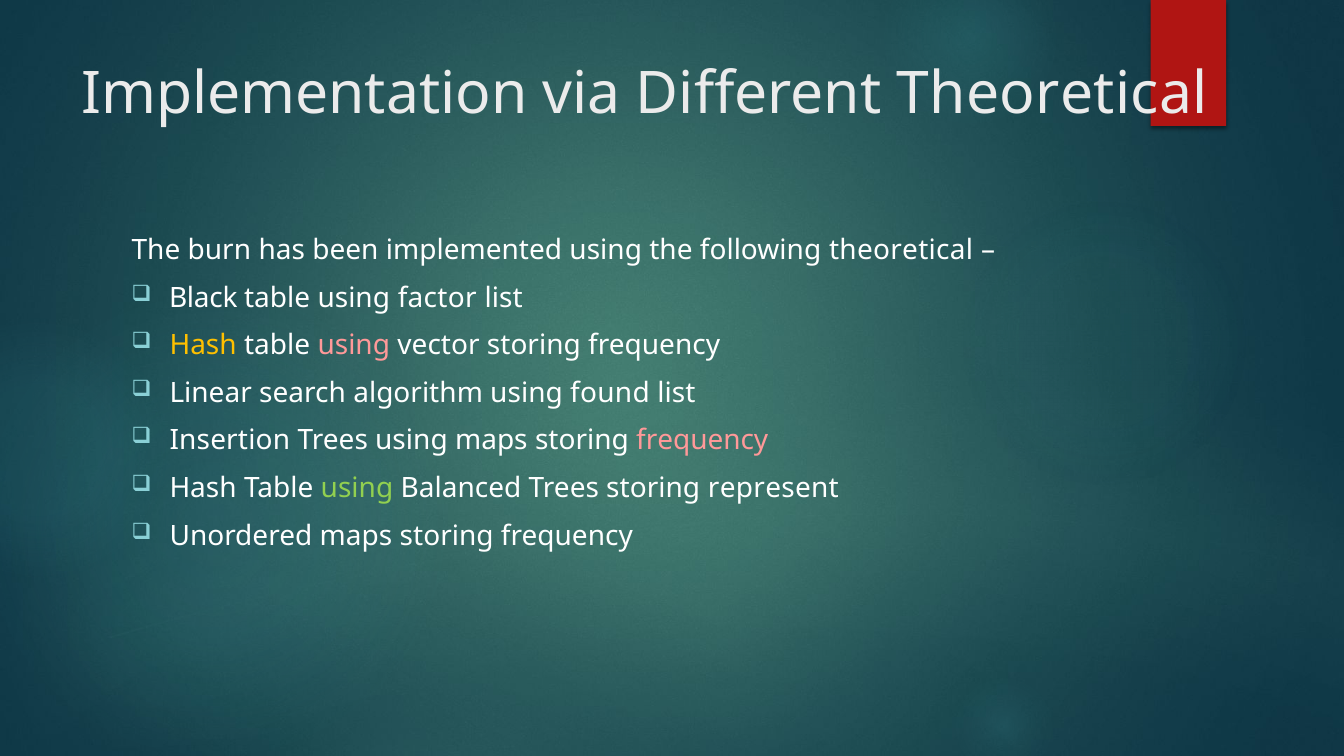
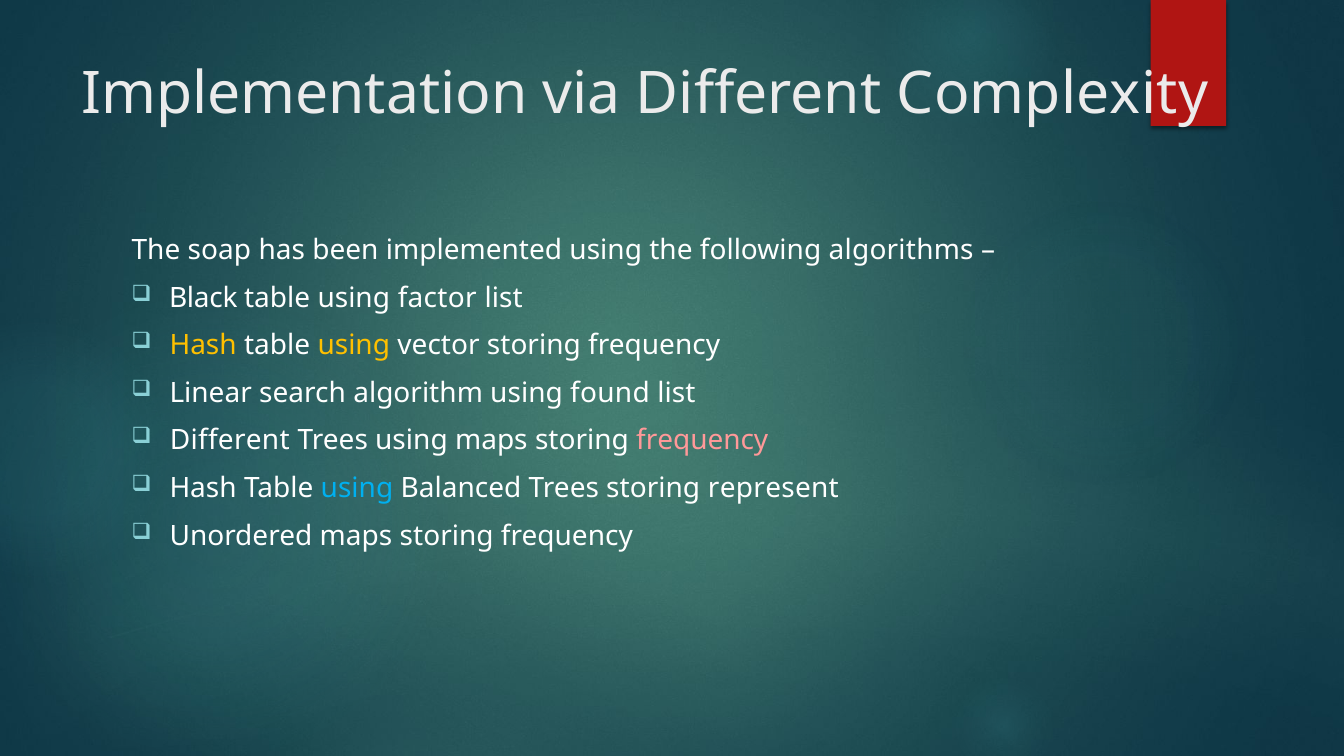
Different Theoretical: Theoretical -> Complexity (1052, 94)
burn: burn -> soap (219, 250)
following theoretical: theoretical -> algorithms (901, 250)
using colour: pink -> yellow (354, 345)
Insertion: Insertion -> Different (230, 441)
using colour: light green -> light blue (357, 488)
